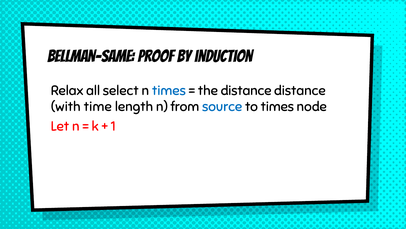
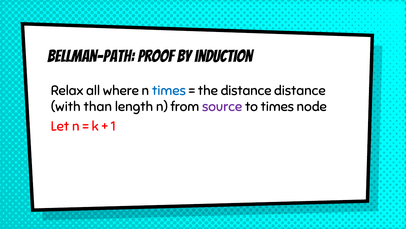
Bellman-same: Bellman-same -> Bellman-path (91, 56)
select: select -> where (121, 90)
time: time -> than (98, 107)
source colour: blue -> purple (222, 107)
